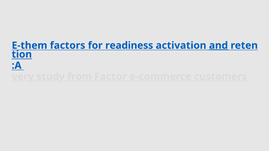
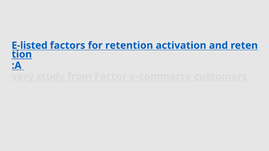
E-them: E-them -> E-listed (30, 46)
readiness: readiness -> retention (129, 46)
and underline: present -> none (218, 46)
